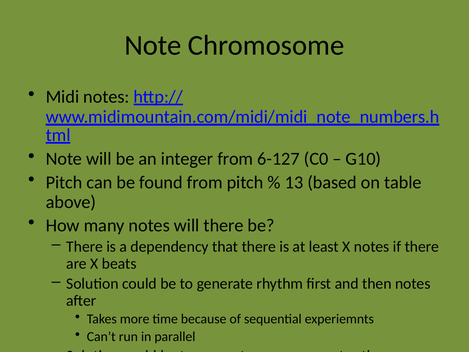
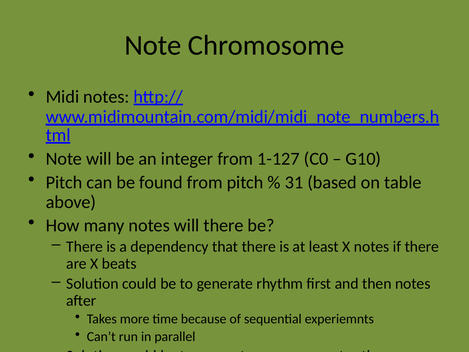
6-127: 6-127 -> 1-127 (279, 159)
13: 13 -> 31 (294, 182)
